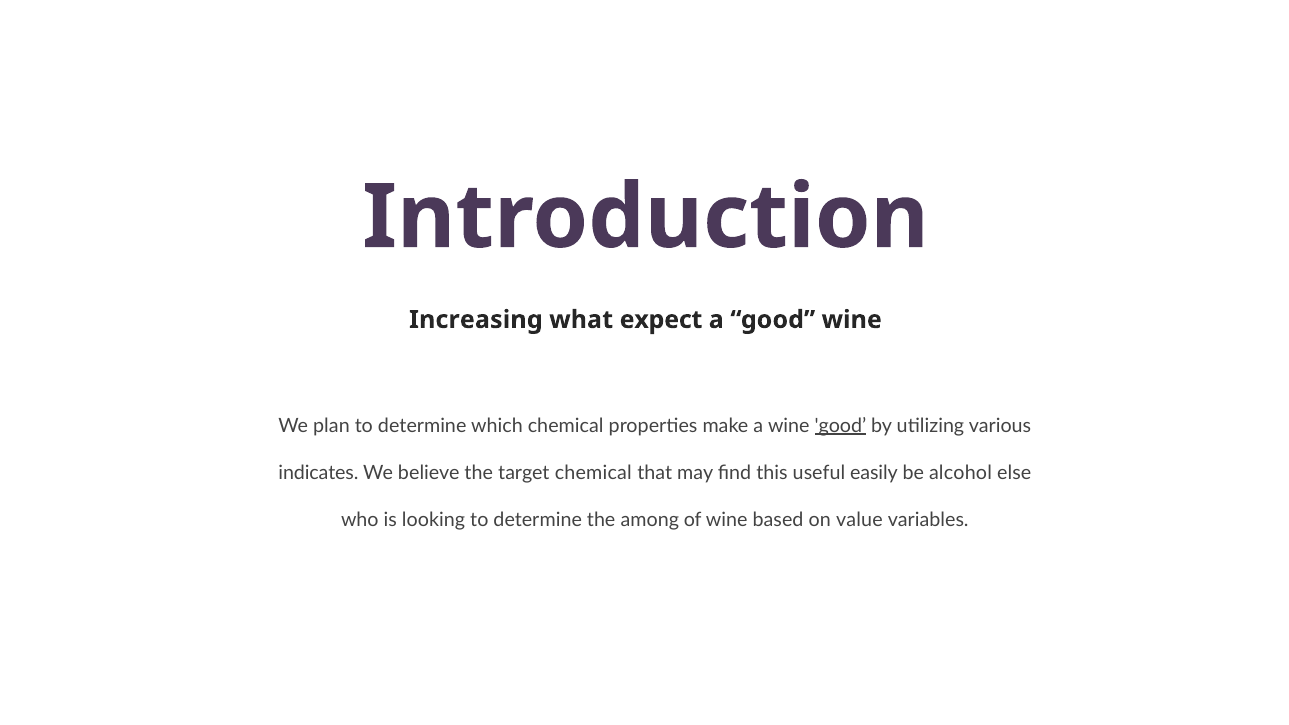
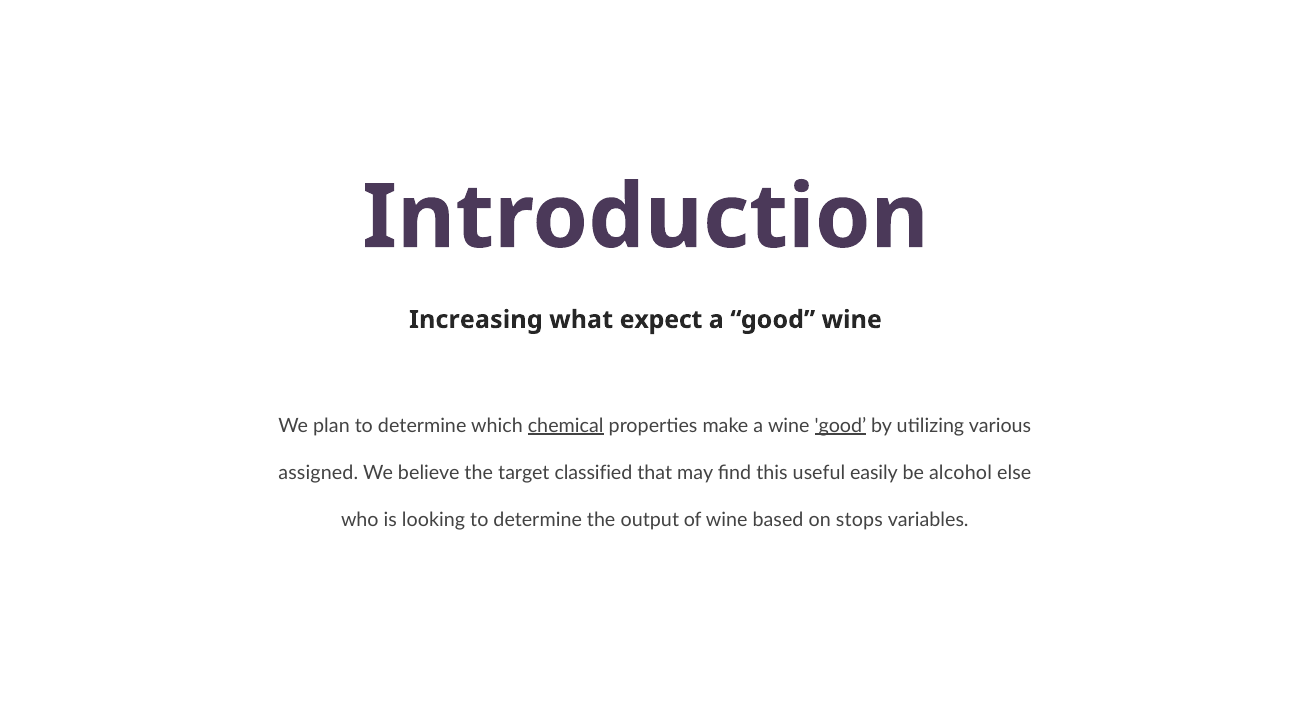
chemical underline: none -> present (566, 426)
indicates: indicates -> assigned (318, 473)
target chemical: chemical -> classified (593, 473)
among: among -> output (650, 520)
value: value -> stops (859, 520)
